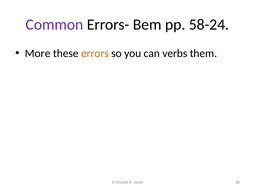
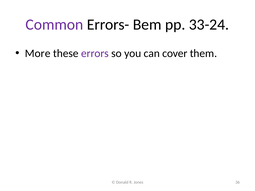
58-24: 58-24 -> 33-24 (209, 25)
errors colour: orange -> purple (95, 53)
verbs: verbs -> cover (175, 53)
